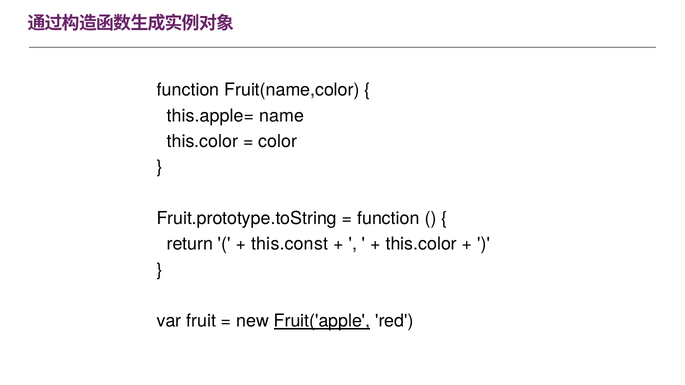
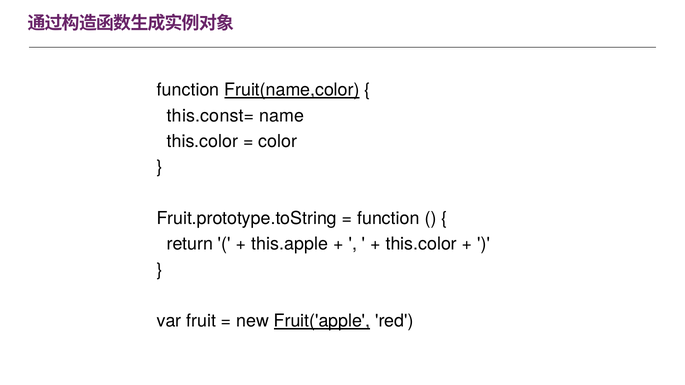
Fruit(name,color underline: none -> present (292, 90)
this.apple=: this.apple= -> this.const= (211, 116)
this.const: this.const -> this.apple (290, 244)
